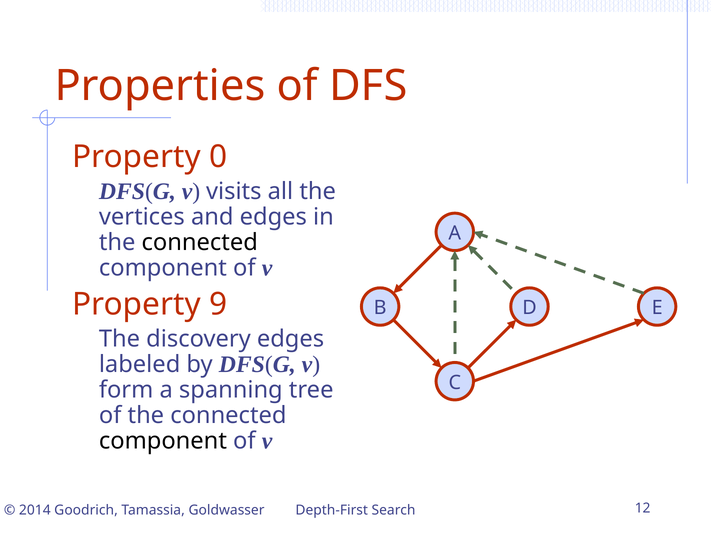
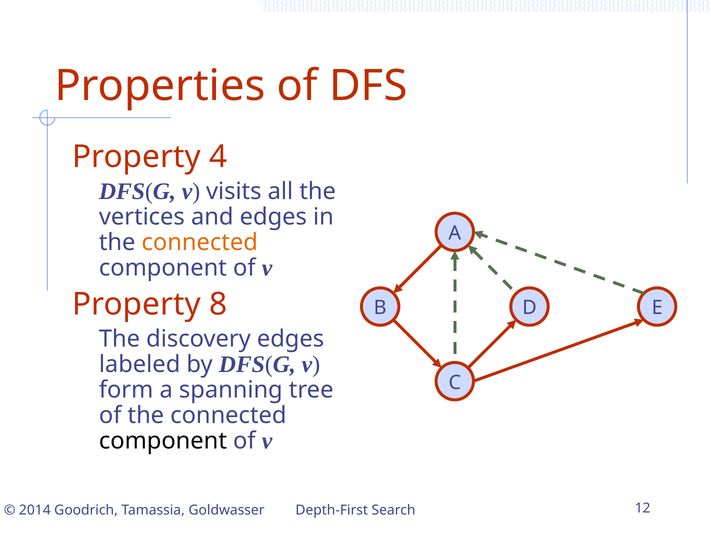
0: 0 -> 4 (218, 157)
connected colour: black -> orange (200, 243)
9: 9 -> 8 (218, 304)
